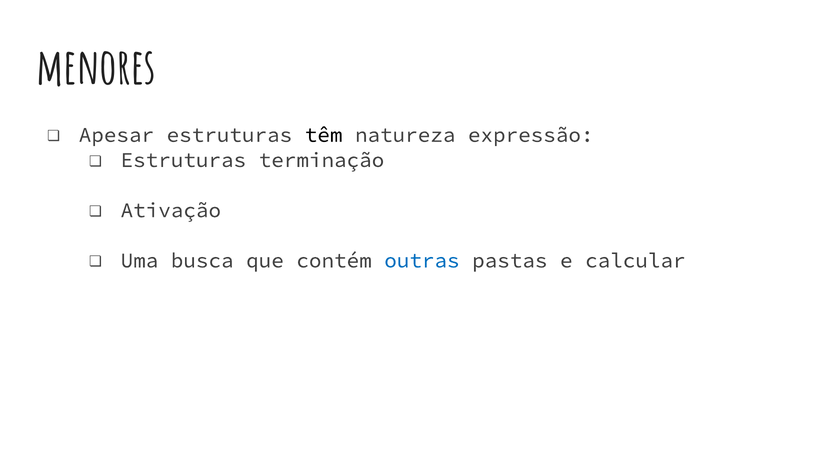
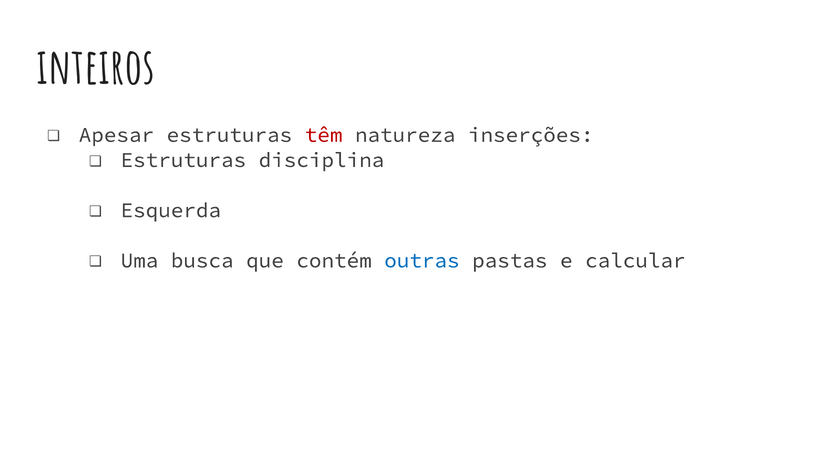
menores: menores -> inteiros (96, 68)
têm colour: black -> red (324, 135)
expressão: expressão -> inserções (531, 135)
terminação: terminação -> disciplina (321, 160)
Ativação: Ativação -> Esquerda (171, 210)
